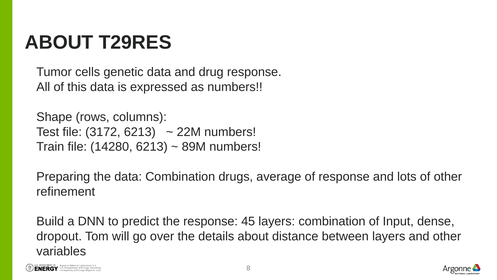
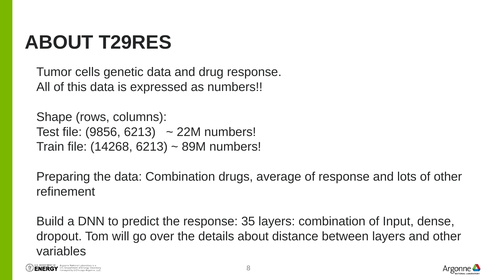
3172: 3172 -> 9856 (103, 132)
14280: 14280 -> 14268 (111, 147)
45: 45 -> 35 (248, 221)
